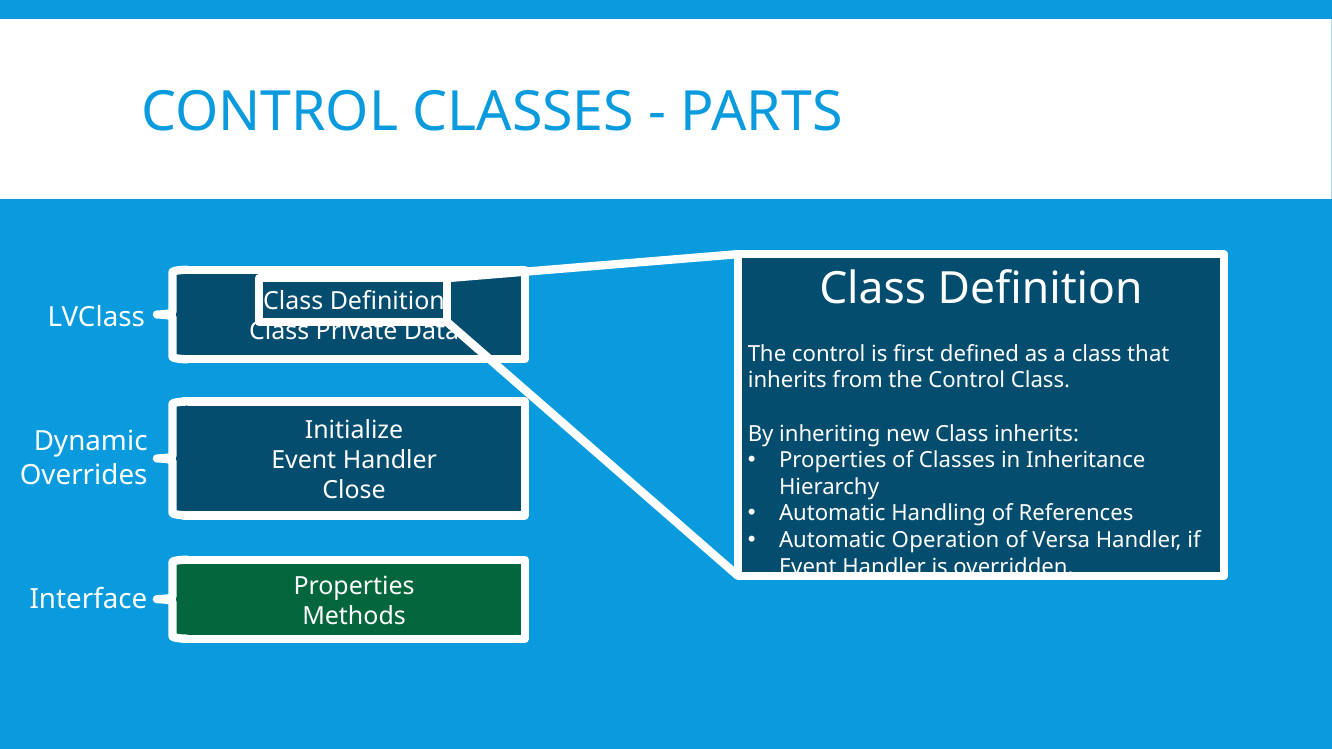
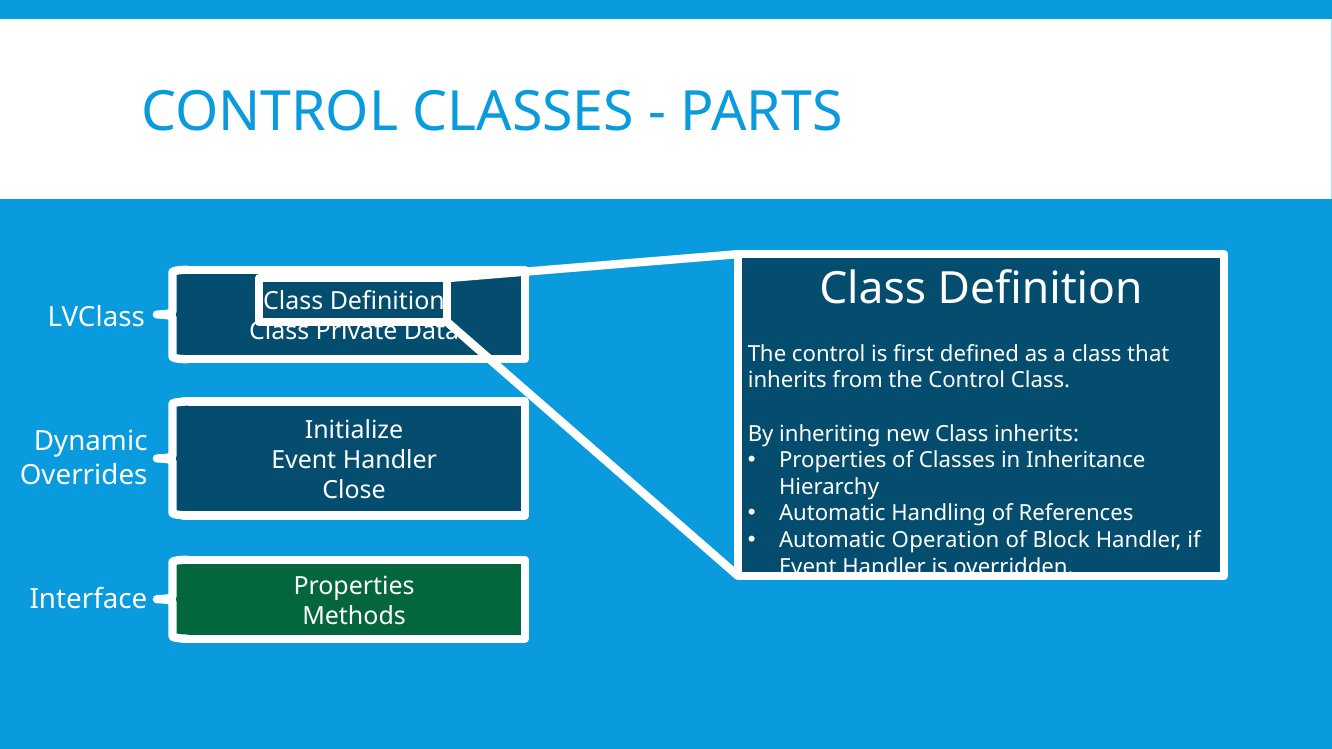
Versa: Versa -> Block (1061, 540)
